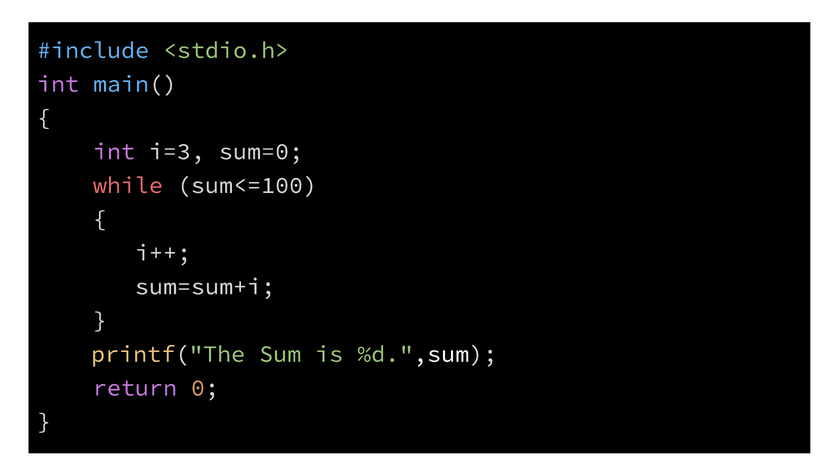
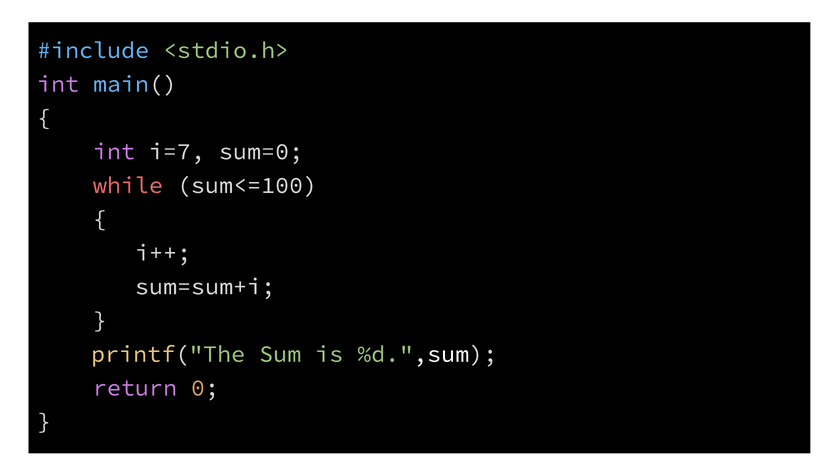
i=3: i=3 -> i=7 (177, 151)
